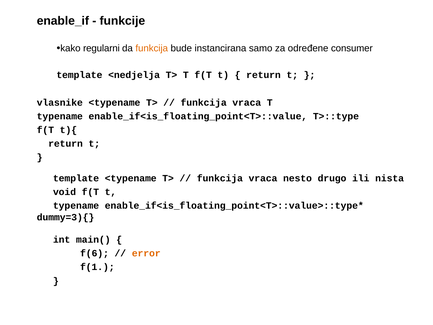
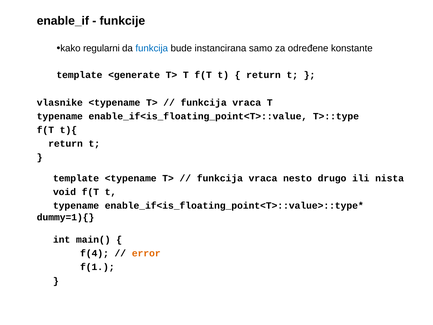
funkcija colour: orange -> blue (152, 48)
consumer: consumer -> konstante (352, 48)
<nedjelja: <nedjelja -> <generate (134, 75)
dummy=3){: dummy=3){ -> dummy=1){ (66, 217)
f(6: f(6 -> f(4 (94, 253)
